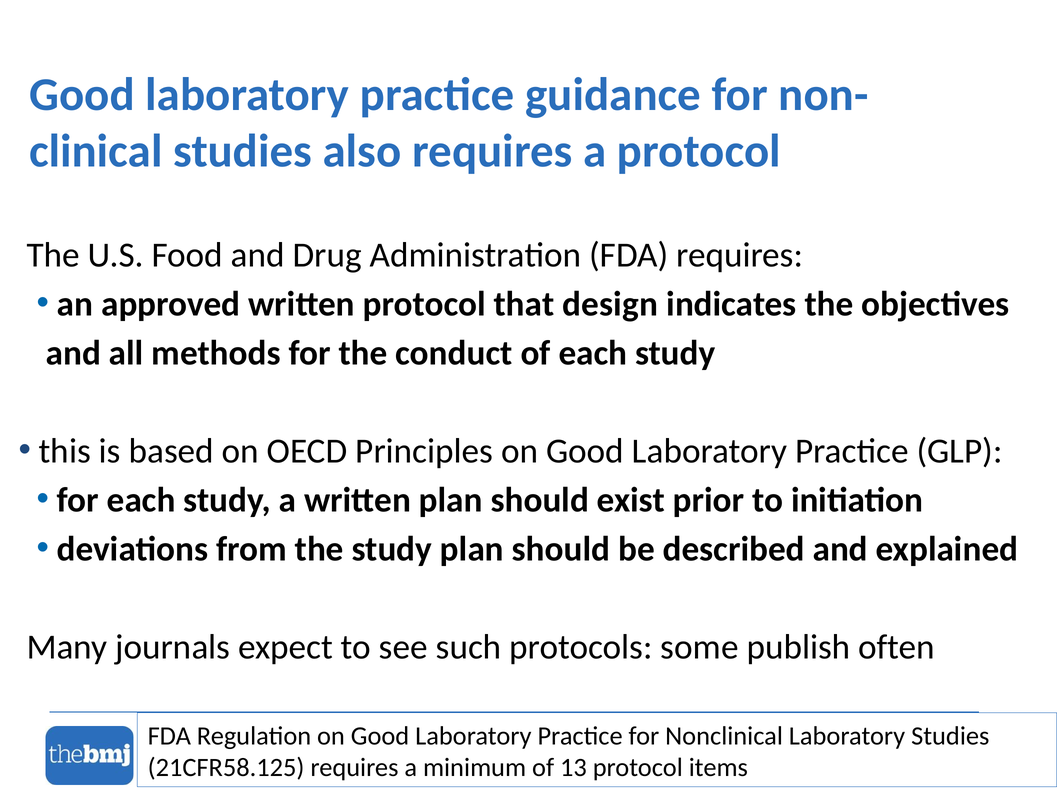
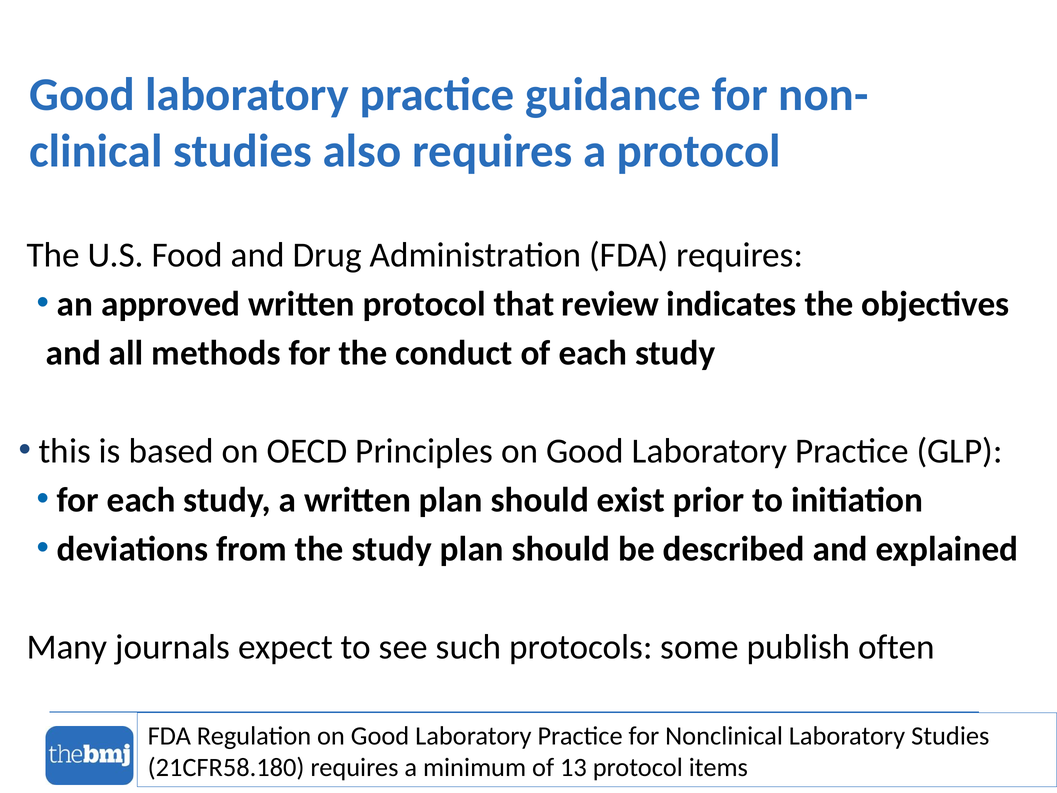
design: design -> review (610, 304)
21CFR58.125: 21CFR58.125 -> 21CFR58.180 (226, 767)
